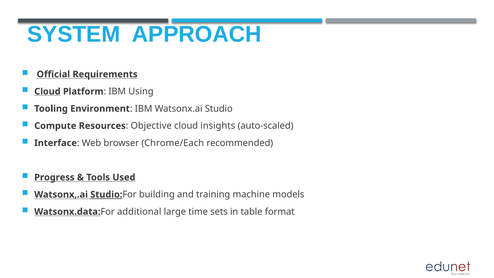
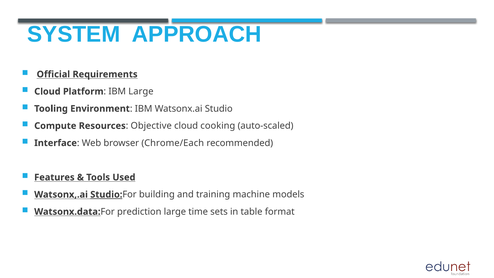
Cloud underline: present -> none (47, 91)
IBM Using: Using -> Large (141, 91)
insights: insights -> cooking (218, 126)
Progress: Progress -> Features (54, 177)
additional: additional -> prediction (139, 212)
